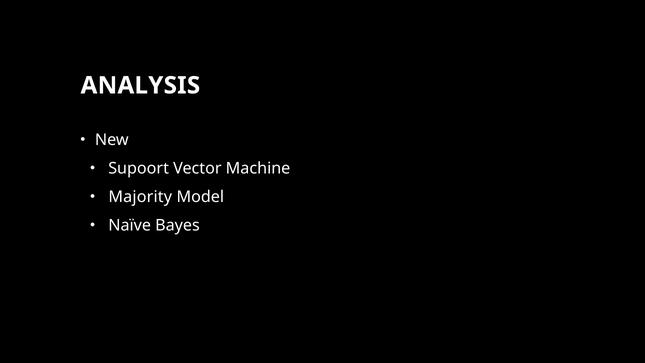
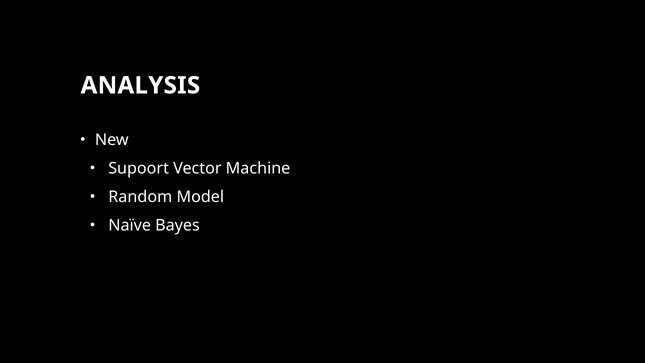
Majority: Majority -> Random (140, 197)
